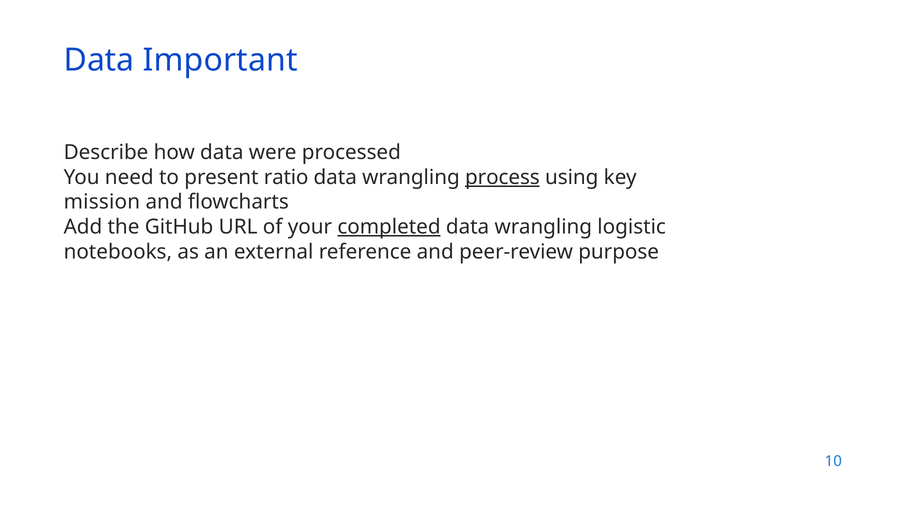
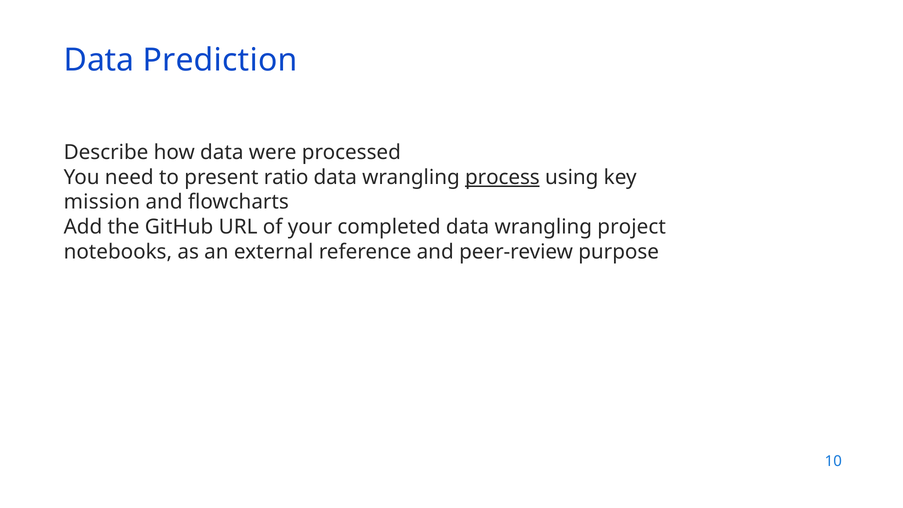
Important: Important -> Prediction (220, 60)
completed underline: present -> none (389, 227)
logistic: logistic -> project (632, 227)
